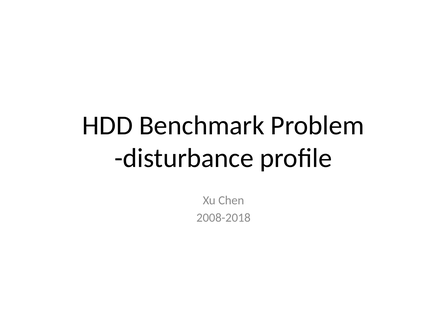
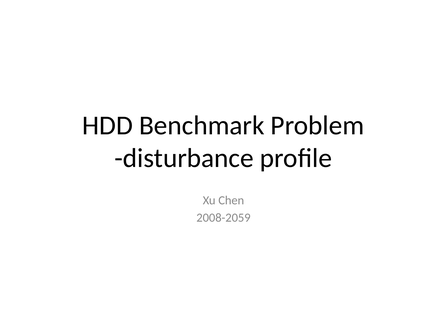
2008-2018: 2008-2018 -> 2008-2059 (223, 218)
